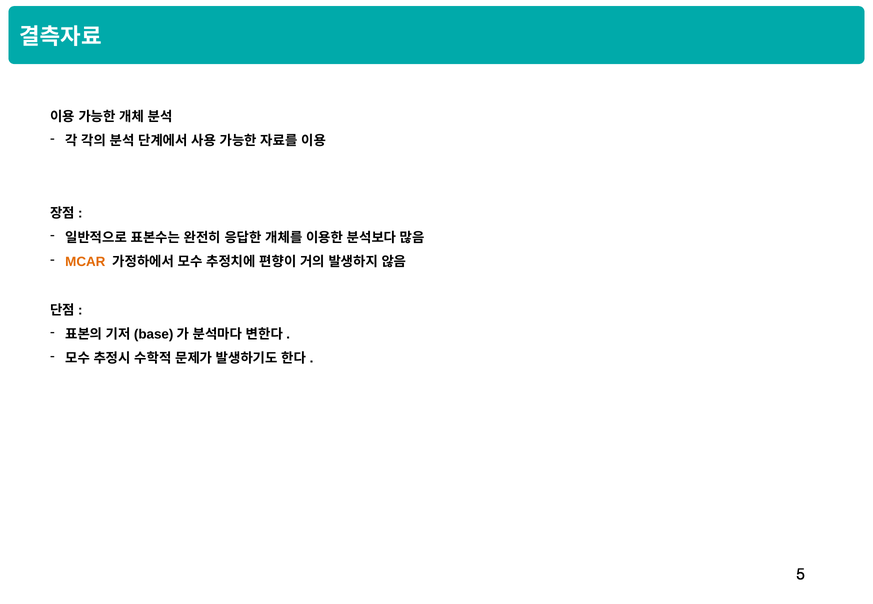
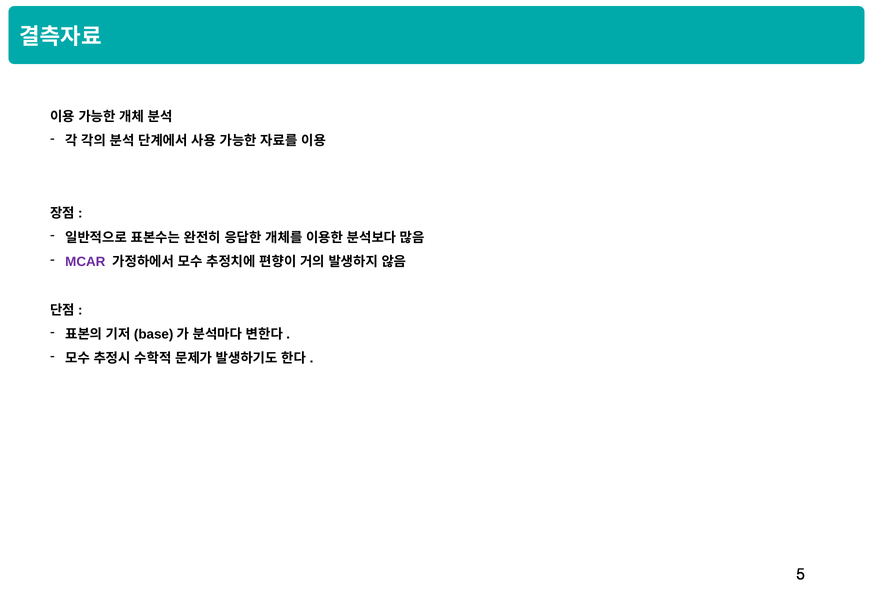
MCAR colour: orange -> purple (85, 262)
